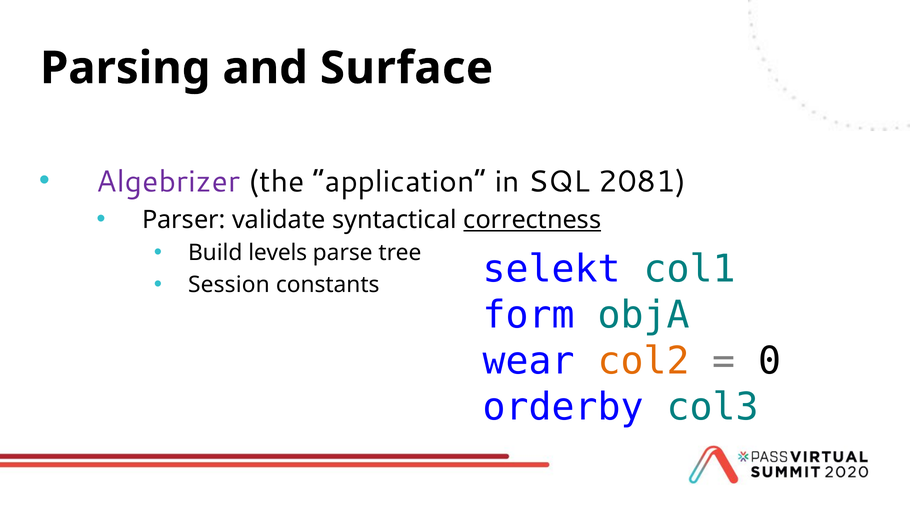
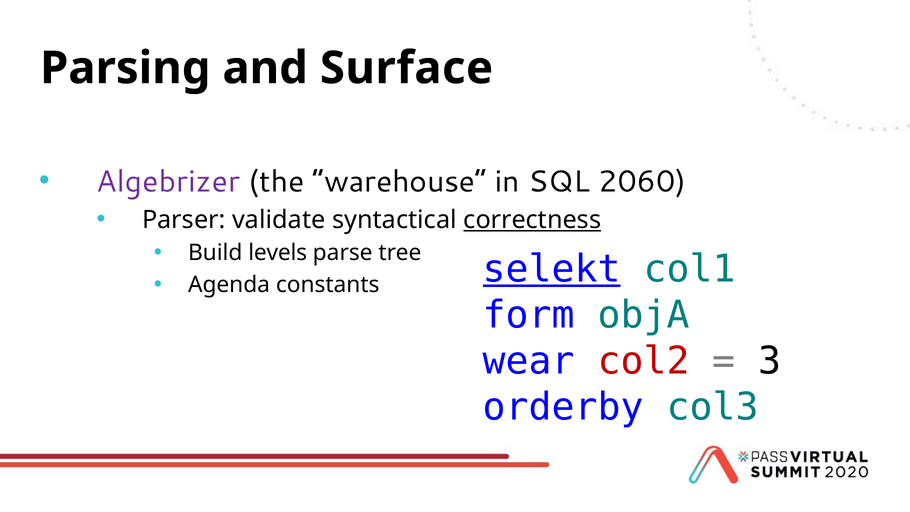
application: application -> warehouse (400, 182)
2081: 2081 -> 2060 (642, 182)
Session: Session -> Agenda (229, 285)
selekt underline: none -> present (552, 269)
col2 colour: orange -> red (644, 361)
0: 0 -> 3 (770, 361)
